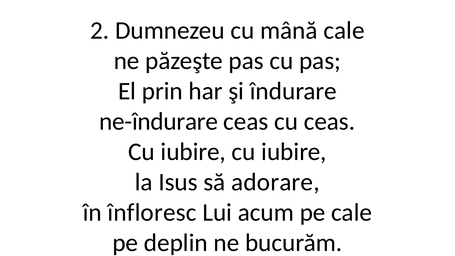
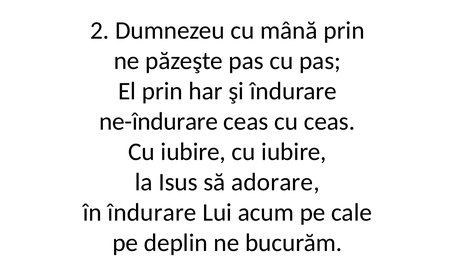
mână cale: cale -> prin (344, 30)
în înfloresc: înfloresc -> îndurare (152, 212)
